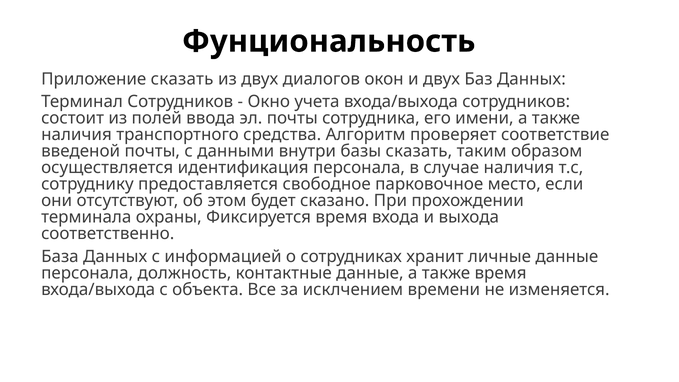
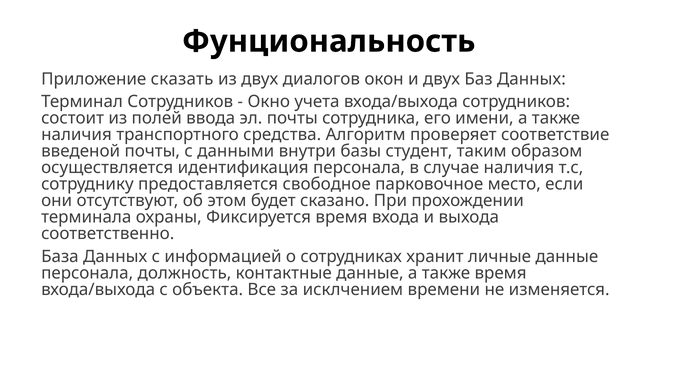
базы сказать: сказать -> студент (419, 151)
